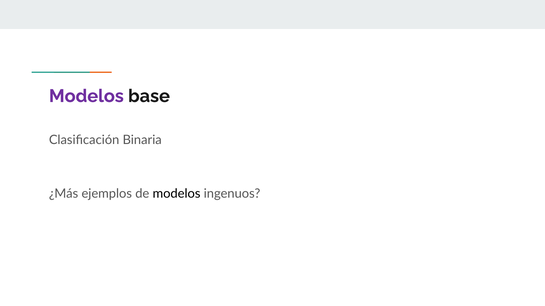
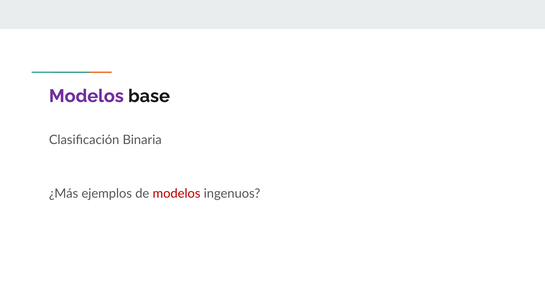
modelos colour: black -> red (177, 194)
